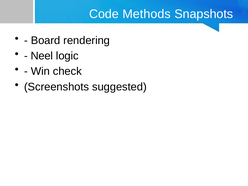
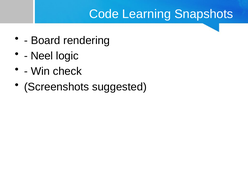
Methods: Methods -> Learning (147, 14)
